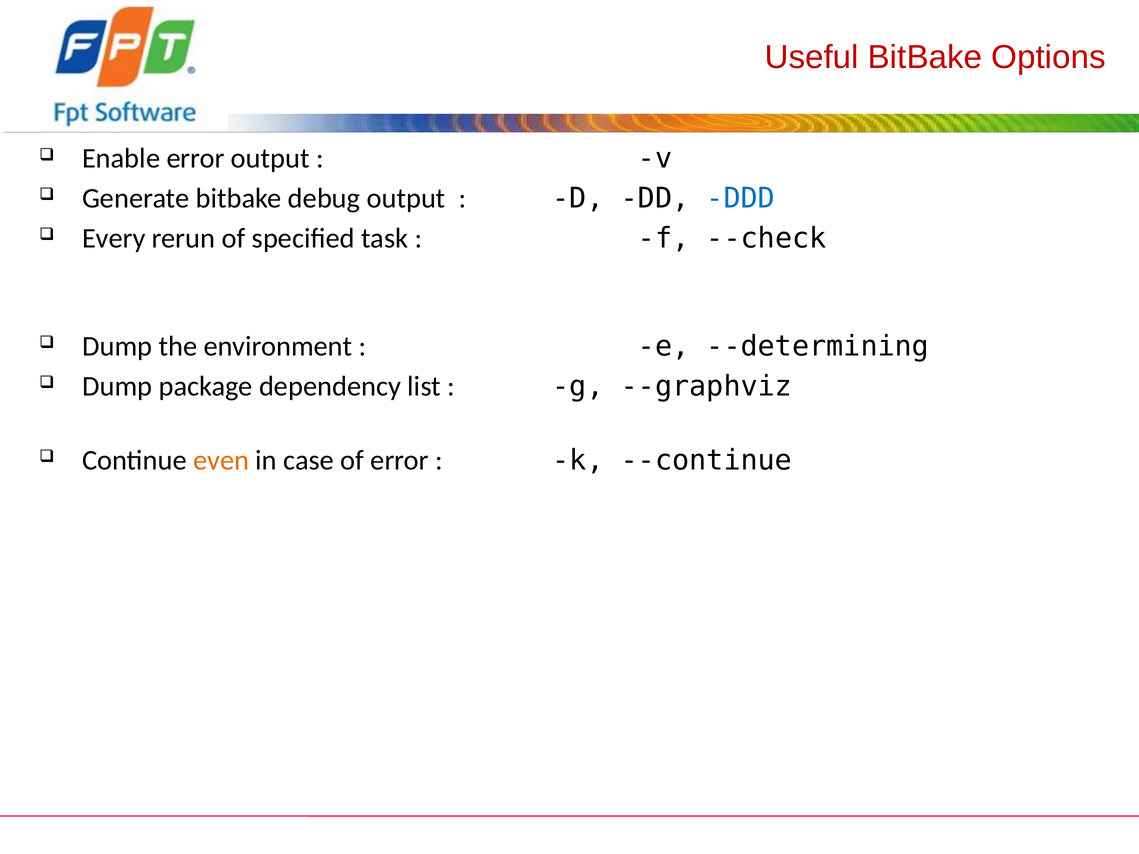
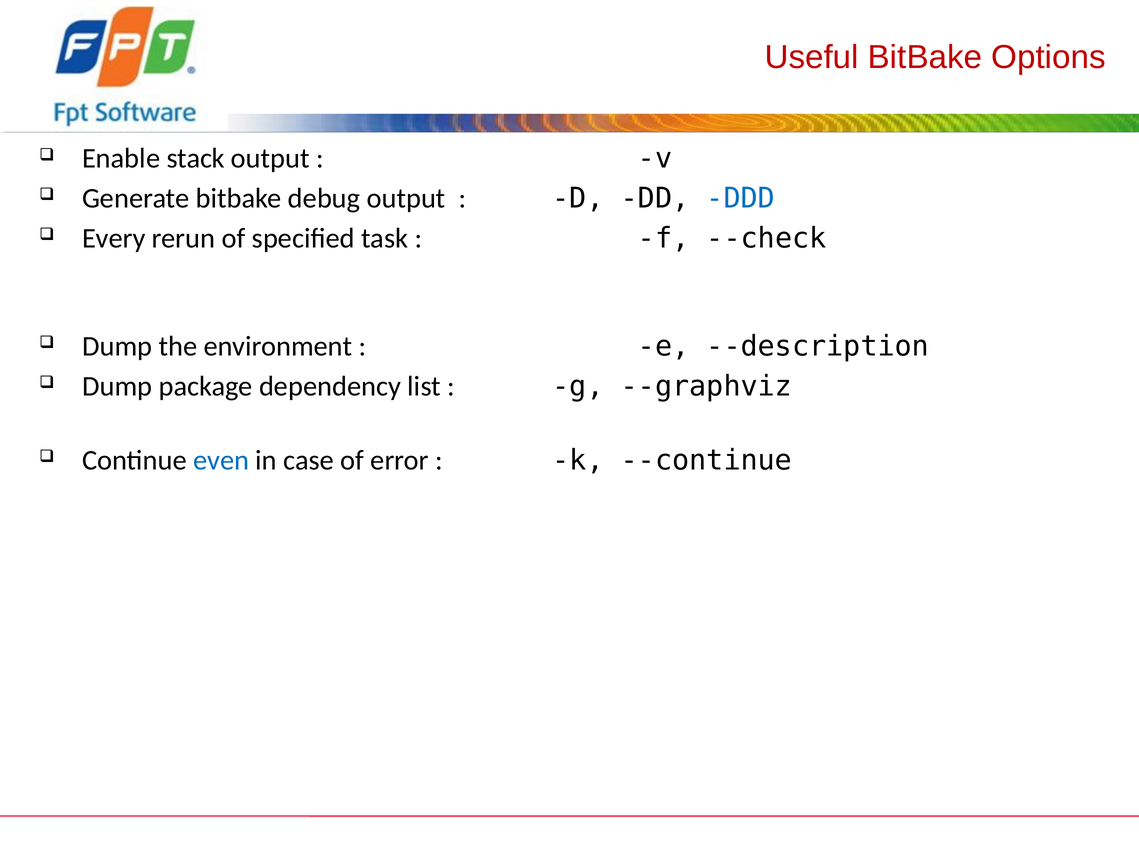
Enable error: error -> stack (196, 159)
--determining: --determining -> --description (818, 347)
even colour: orange -> blue (221, 460)
